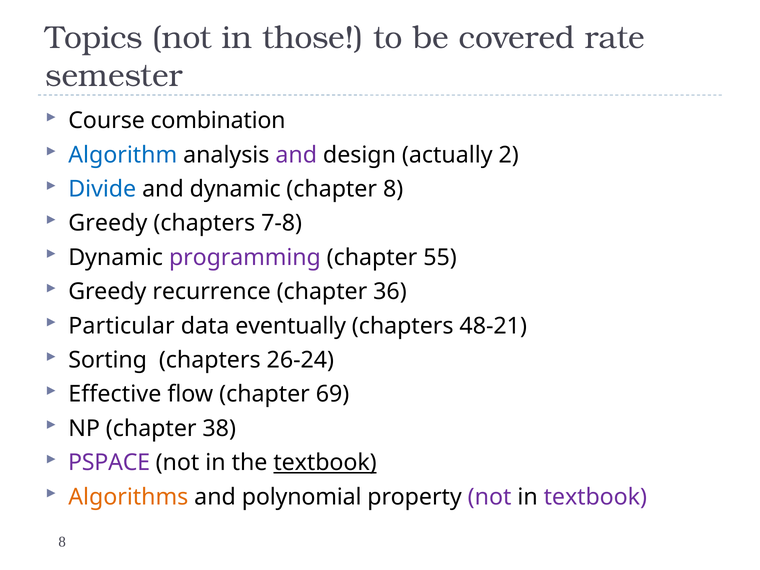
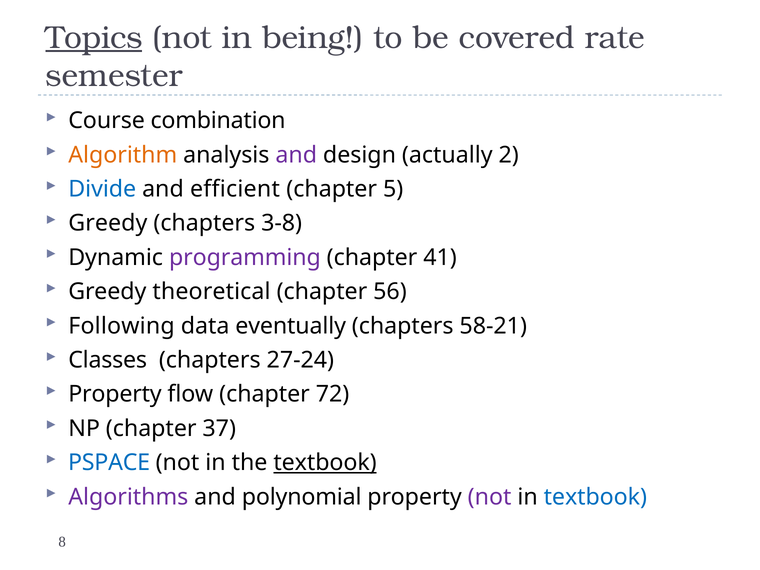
Topics underline: none -> present (94, 38)
those: those -> being (313, 38)
Algorithm colour: blue -> orange (123, 155)
and dynamic: dynamic -> efficient (235, 189)
chapter 8: 8 -> 5 (393, 189)
7-8: 7-8 -> 3-8 (282, 223)
55: 55 -> 41 (440, 257)
recurrence: recurrence -> theoretical (212, 292)
36: 36 -> 56 (390, 292)
Particular: Particular -> Following (121, 326)
48-21: 48-21 -> 58-21 (493, 326)
Sorting: Sorting -> Classes (108, 360)
26-24: 26-24 -> 27-24 (300, 360)
Effective: Effective -> Property (115, 394)
69: 69 -> 72 (333, 394)
38: 38 -> 37 (219, 428)
PSPACE colour: purple -> blue (109, 463)
Algorithms colour: orange -> purple (128, 497)
textbook colour: purple -> blue (595, 497)
